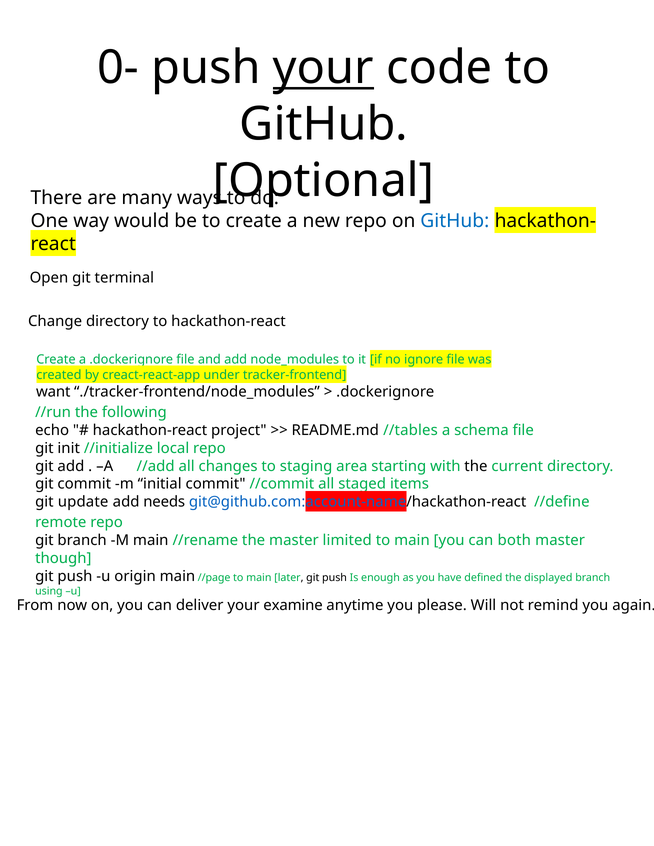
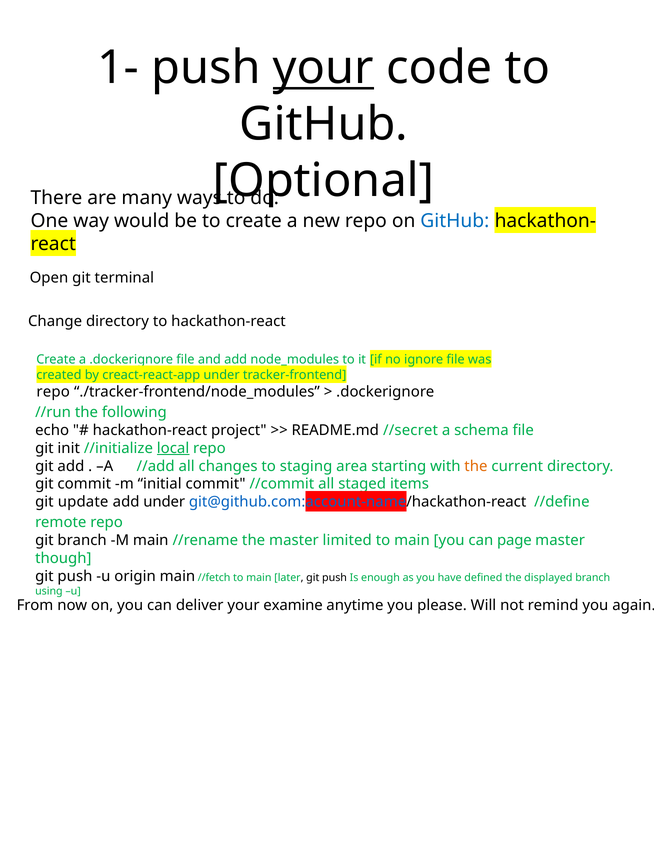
0-: 0- -> 1- (118, 68)
want: want -> repo (53, 392)
//tables: //tables -> //secret (411, 430)
local underline: none -> present (173, 448)
the colour: black -> orange (476, 466)
add needs: needs -> under (164, 502)
both: both -> page (514, 541)
//page: //page -> //fetch (214, 578)
